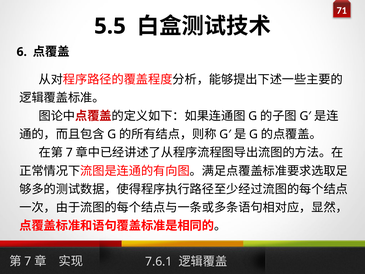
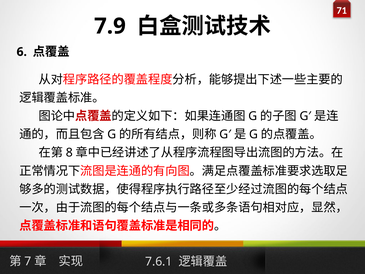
5.5: 5.5 -> 7.9 (110, 26)
7: 7 -> 8 (69, 153)
